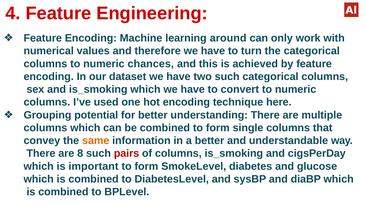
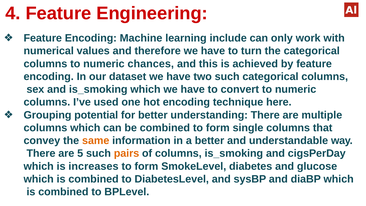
around: around -> include (228, 38)
8: 8 -> 5 (80, 153)
pairs colour: red -> orange (127, 153)
important: important -> increases (93, 166)
